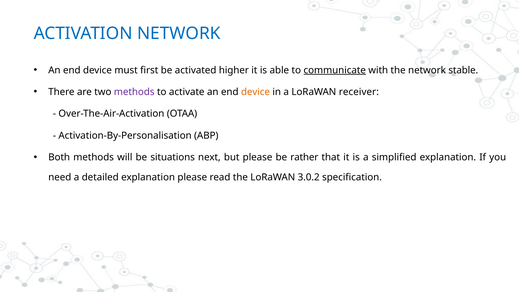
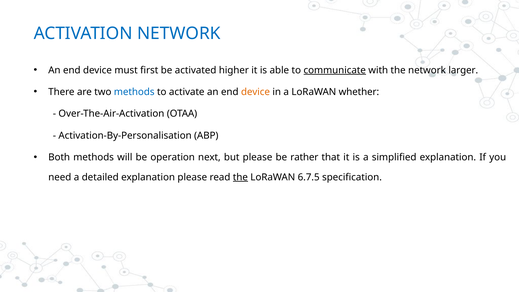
stable: stable -> larger (463, 70)
methods colour: purple -> blue (134, 92)
receiver: receiver -> whether (359, 92)
situations: situations -> operation (173, 157)
the underline: none -> present (240, 177)
3.0.2: 3.0.2 -> 6.7.5 (309, 177)
